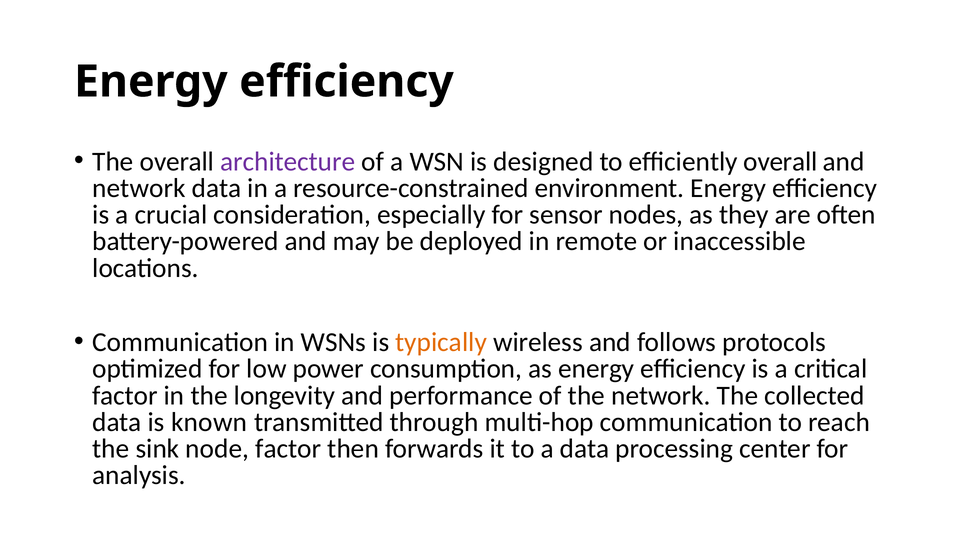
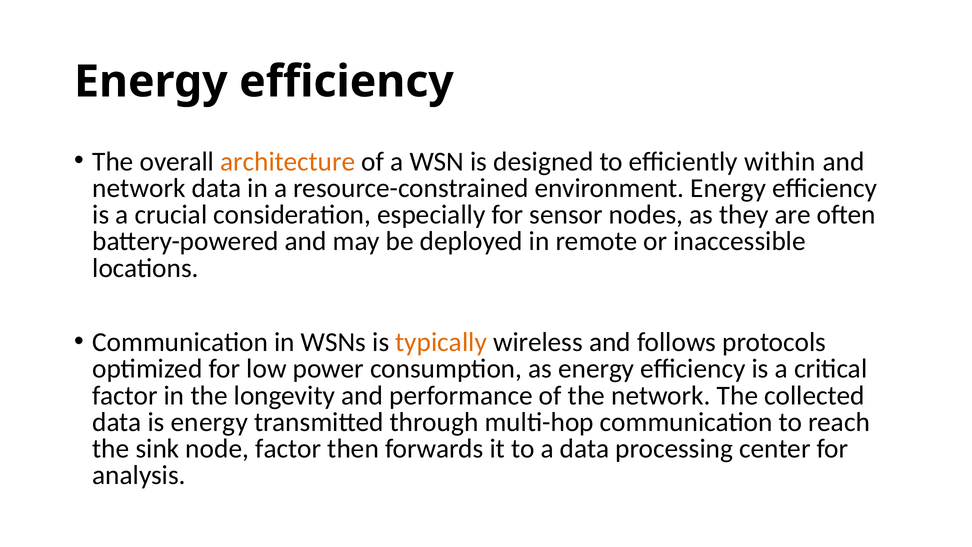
architecture colour: purple -> orange (288, 161)
efficiently overall: overall -> within (780, 161)
is known: known -> energy (209, 422)
